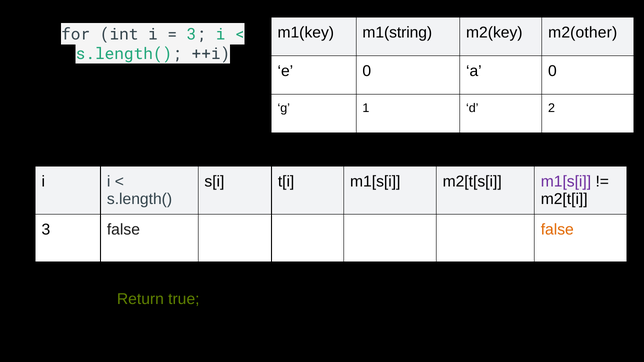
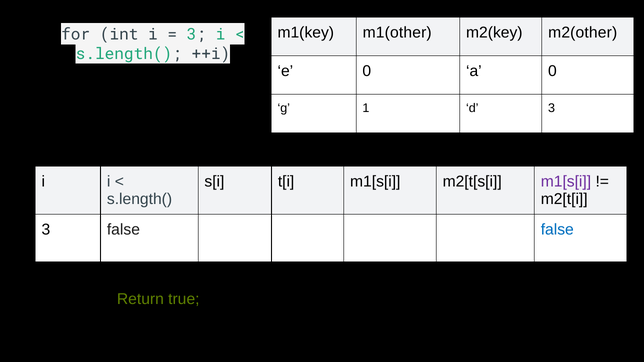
m1(string: m1(string -> m1(other (397, 33)
d 2: 2 -> 3 (551, 108)
false colour: orange -> blue (557, 230)
